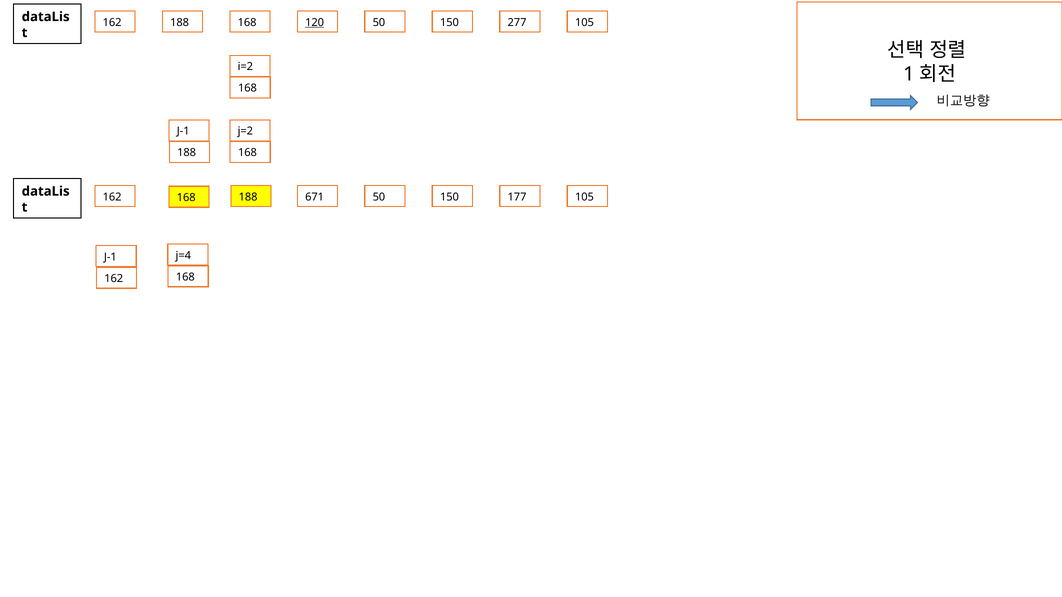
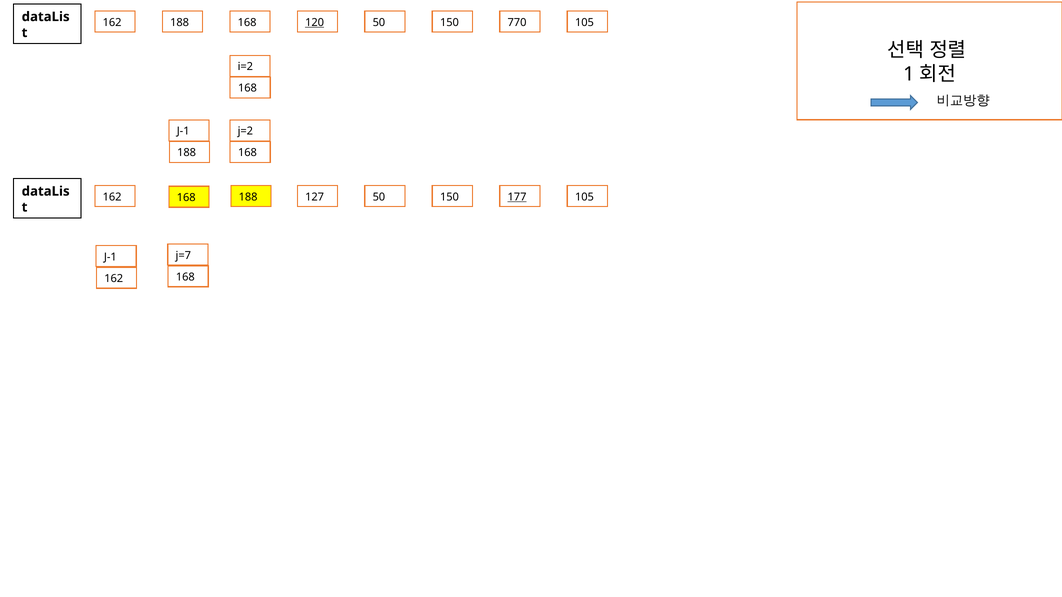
277: 277 -> 770 (517, 23)
671: 671 -> 127 (315, 197)
177 underline: none -> present (517, 197)
j=4: j=4 -> j=7 (183, 256)
